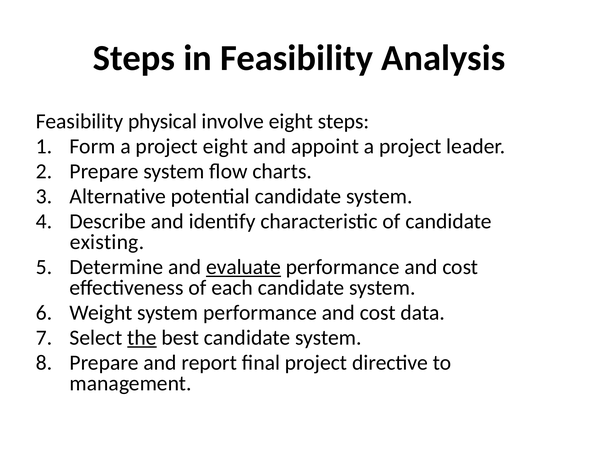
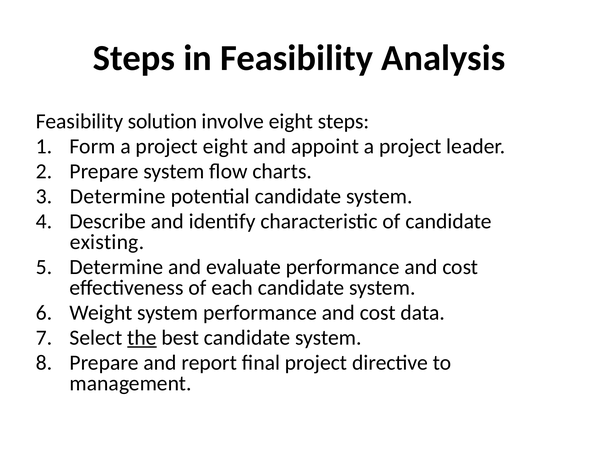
physical: physical -> solution (163, 121)
Alternative: Alternative -> Determine (118, 196)
evaluate underline: present -> none (244, 267)
